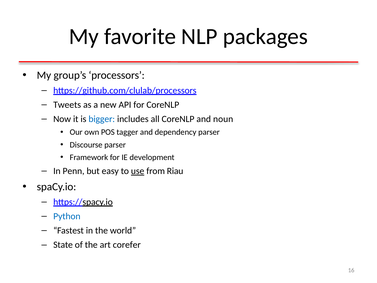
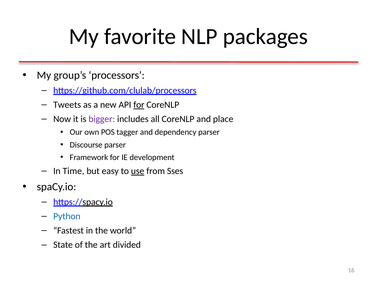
for underline: none -> present (139, 105)
bigger colour: blue -> purple (102, 119)
noun: noun -> place (223, 119)
Penn: Penn -> Time (73, 171)
Riau: Riau -> Sses (175, 171)
corefer: corefer -> divided (127, 245)
